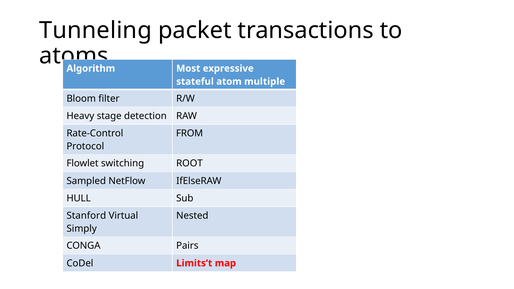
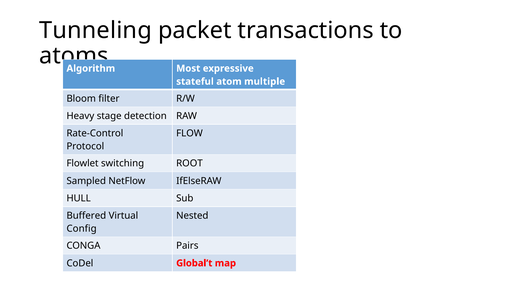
FROM: FROM -> FLOW (189, 133)
Stanford: Stanford -> Buffered (86, 216)
Simply: Simply -> Config (82, 229)
Limits’t: Limits’t -> Global’t (194, 263)
